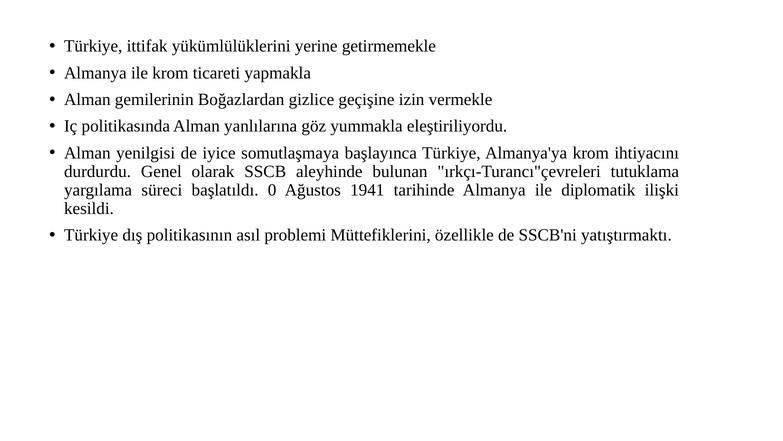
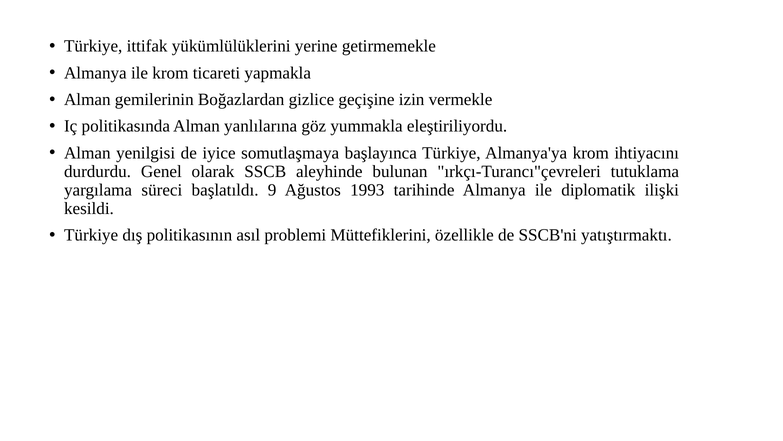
0: 0 -> 9 (272, 190)
1941: 1941 -> 1993 (367, 190)
